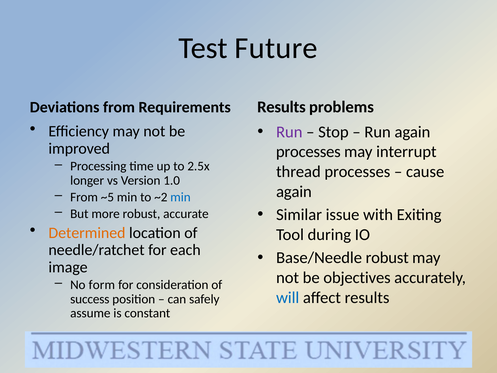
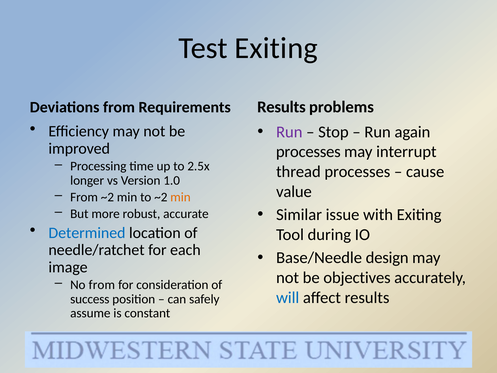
Test Future: Future -> Exiting (276, 48)
again: again -> value (294, 191)
From ~5: ~5 -> ~2 (107, 197)
min colour: blue -> orange (180, 197)
Determined colour: orange -> blue (87, 233)
Base/Needle robust: robust -> design (387, 258)
No form: form -> from (102, 285)
